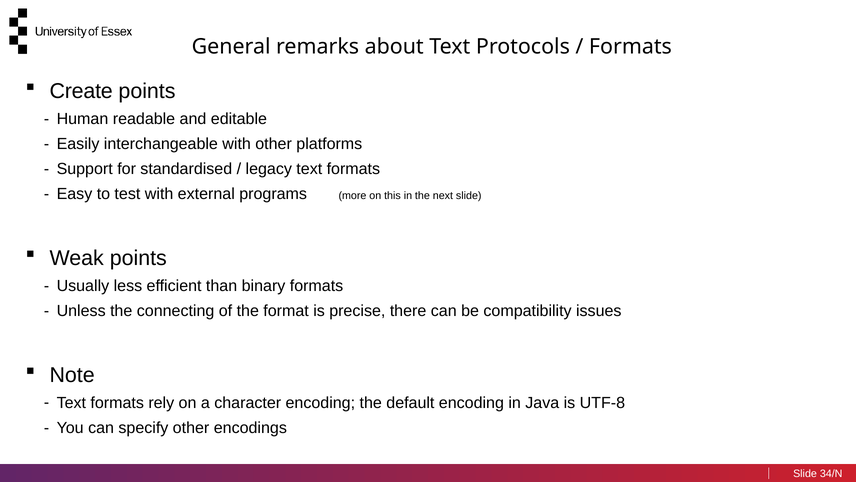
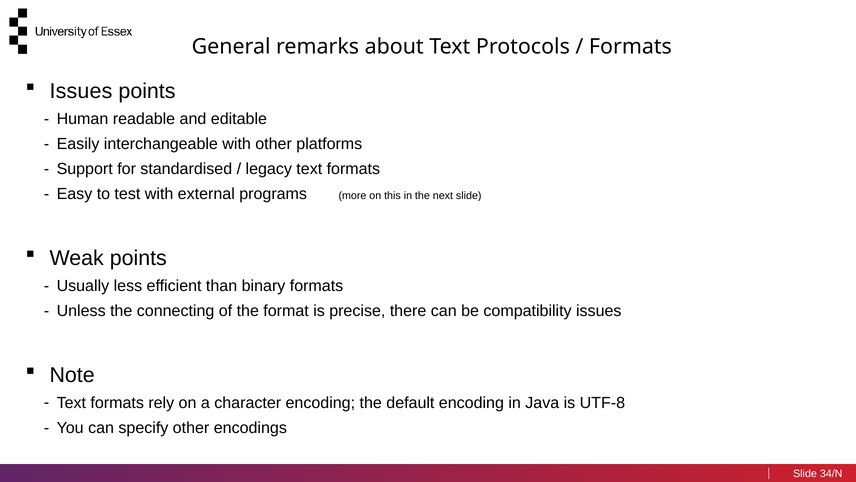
Create: Create -> Issues (81, 91)
